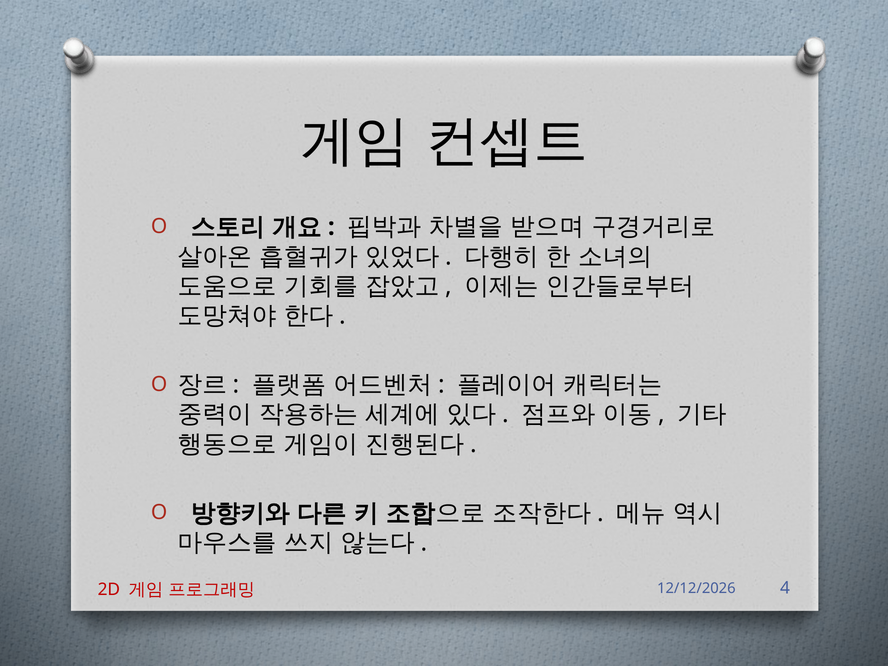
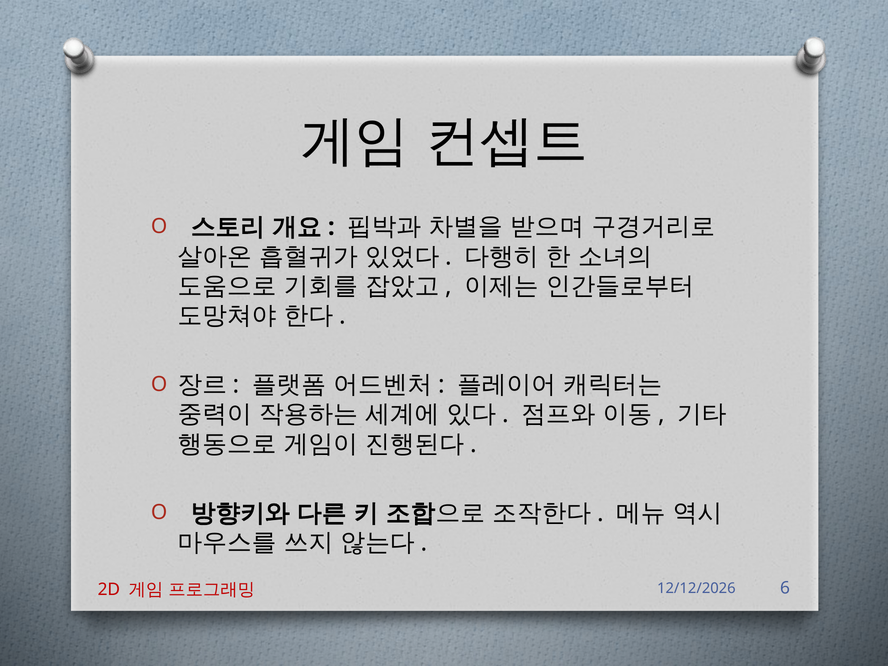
4: 4 -> 6 (785, 588)
